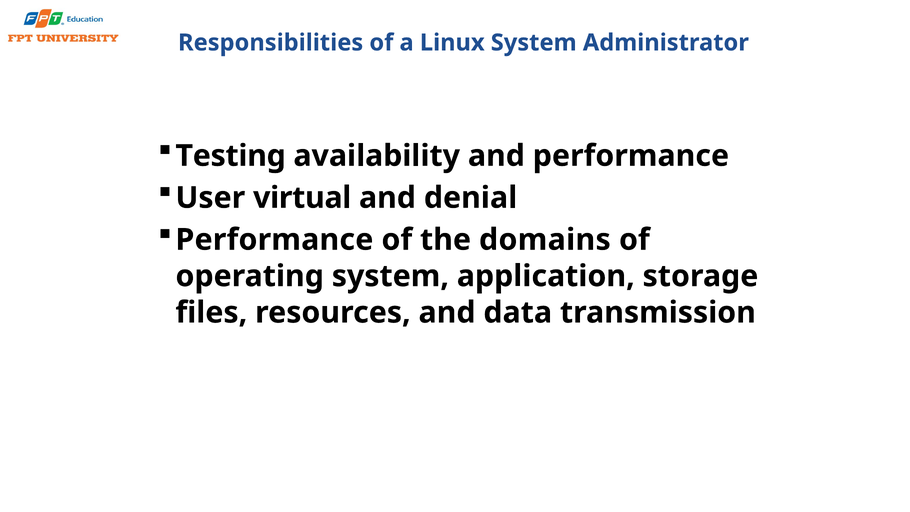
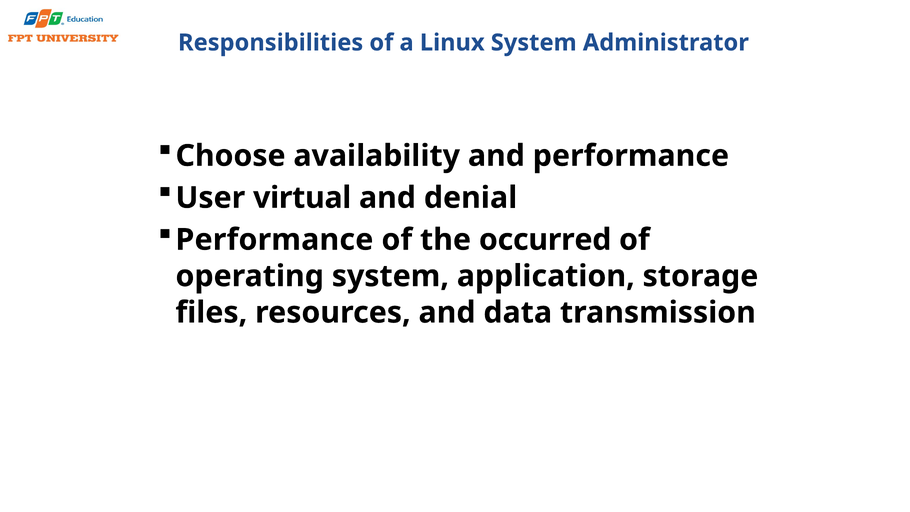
Testing: Testing -> Choose (231, 156)
domains: domains -> occurred (545, 240)
